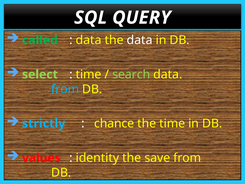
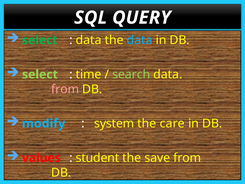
called: called -> select (40, 40)
data colour: white -> light blue (140, 40)
from colour: light blue -> pink (65, 89)
strictly: strictly -> modify (44, 123)
chance: chance -> system (114, 123)
the time: time -> care (172, 123)
identity: identity -> student (97, 158)
